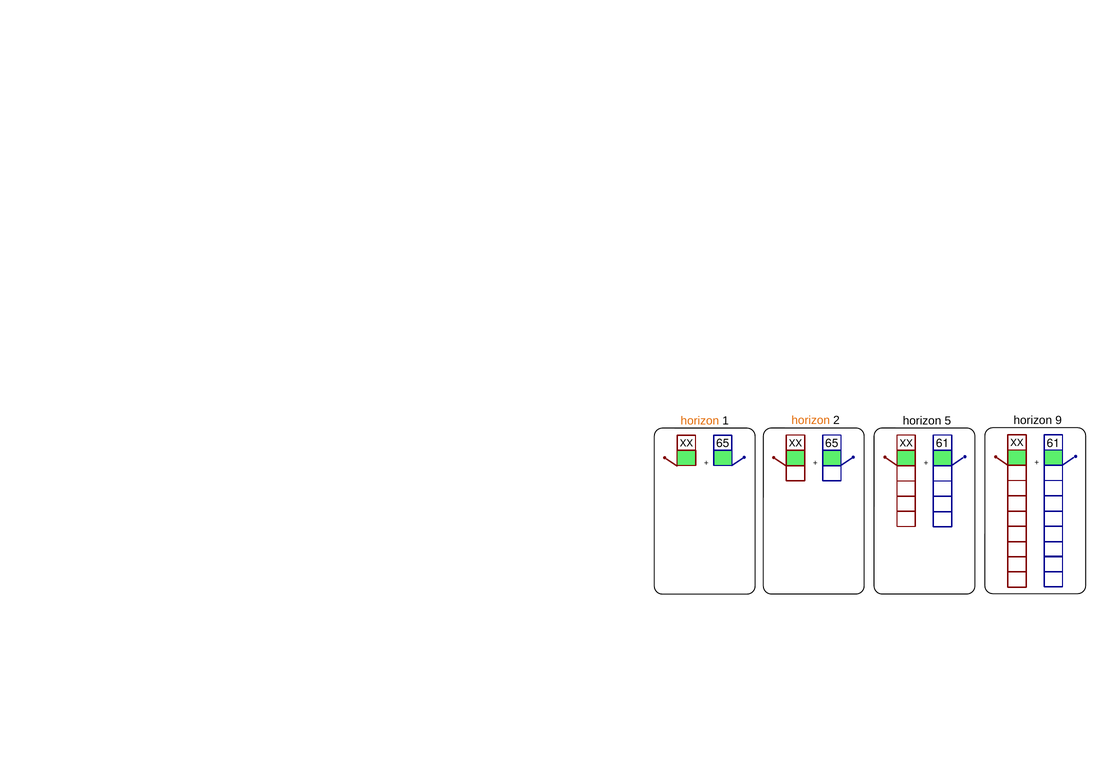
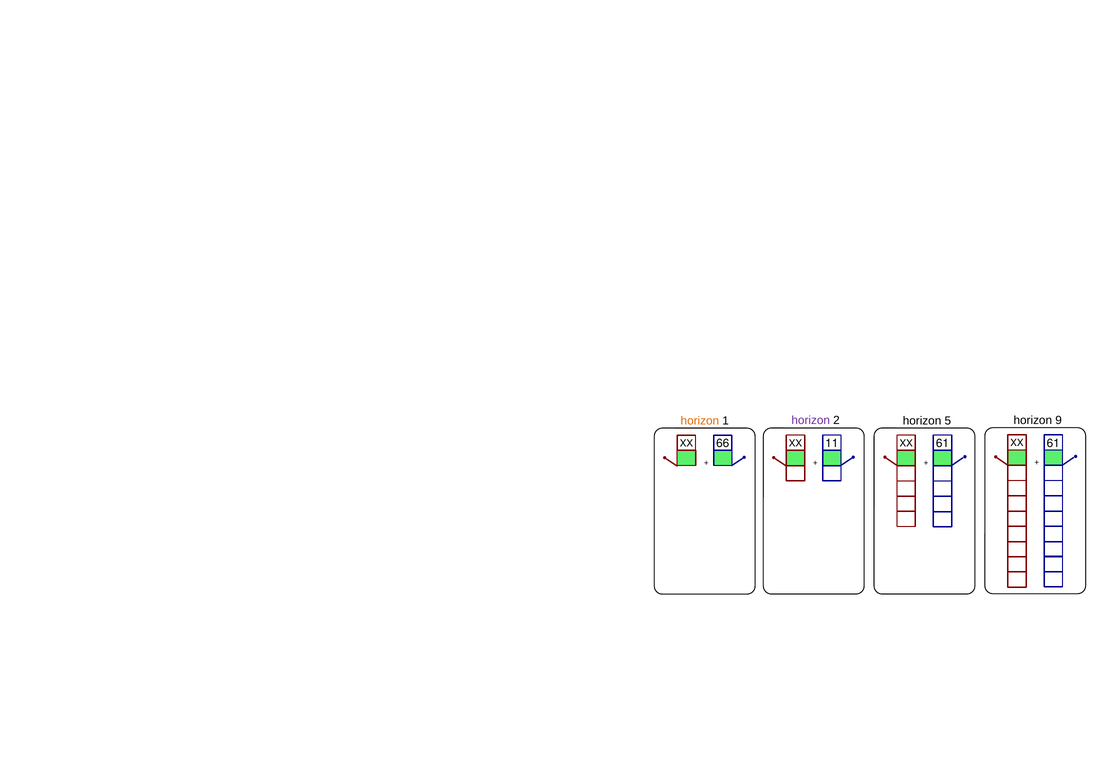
horizon colour: orange -> purple (811, 420)
65: 65 -> 11 (832, 443)
65: 65 -> 66 (723, 443)
